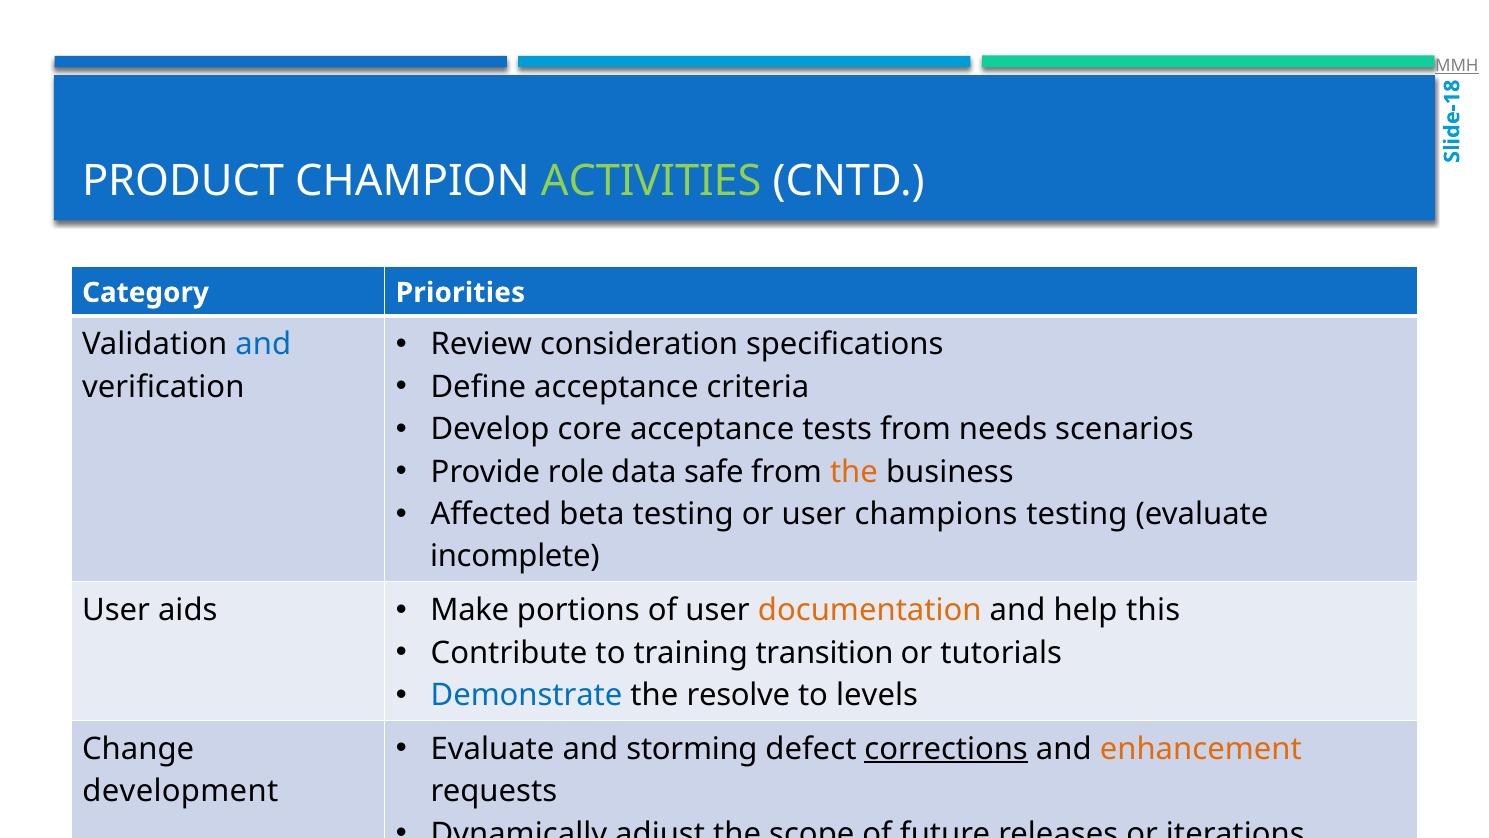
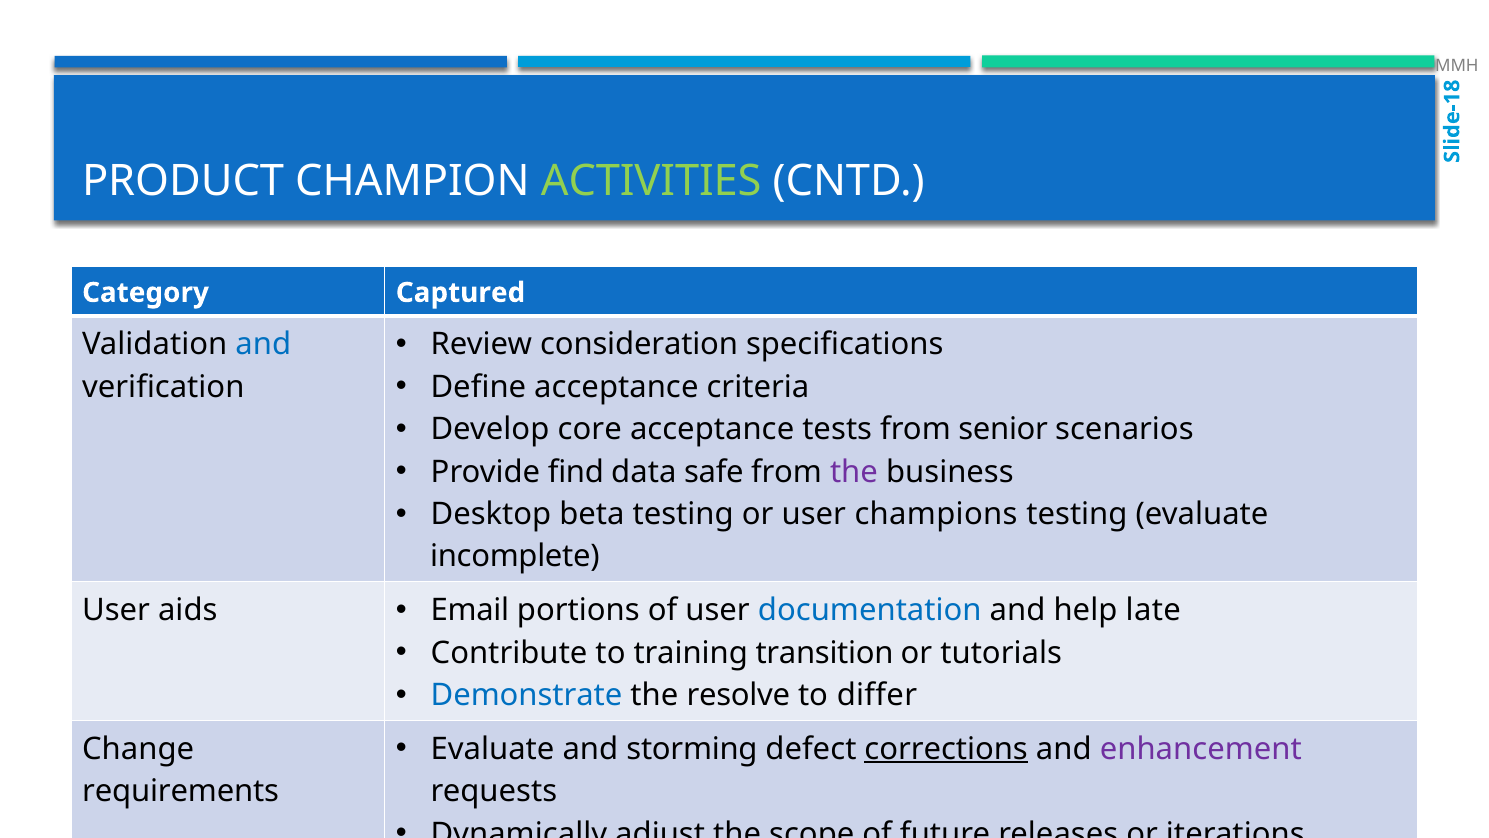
MMH underline: present -> none (1457, 66)
Priorities: Priorities -> Captured (461, 293)
needs: needs -> senior (1003, 429)
role: role -> find (576, 472)
the colour: orange -> purple (854, 472)
Affected: Affected -> Desktop (491, 514)
Make: Make -> Email (470, 610)
documentation colour: orange -> blue (870, 610)
this: this -> late (1153, 610)
levels: levels -> differ (877, 695)
enhancement colour: orange -> purple (1201, 749)
development: development -> requirements (181, 791)
